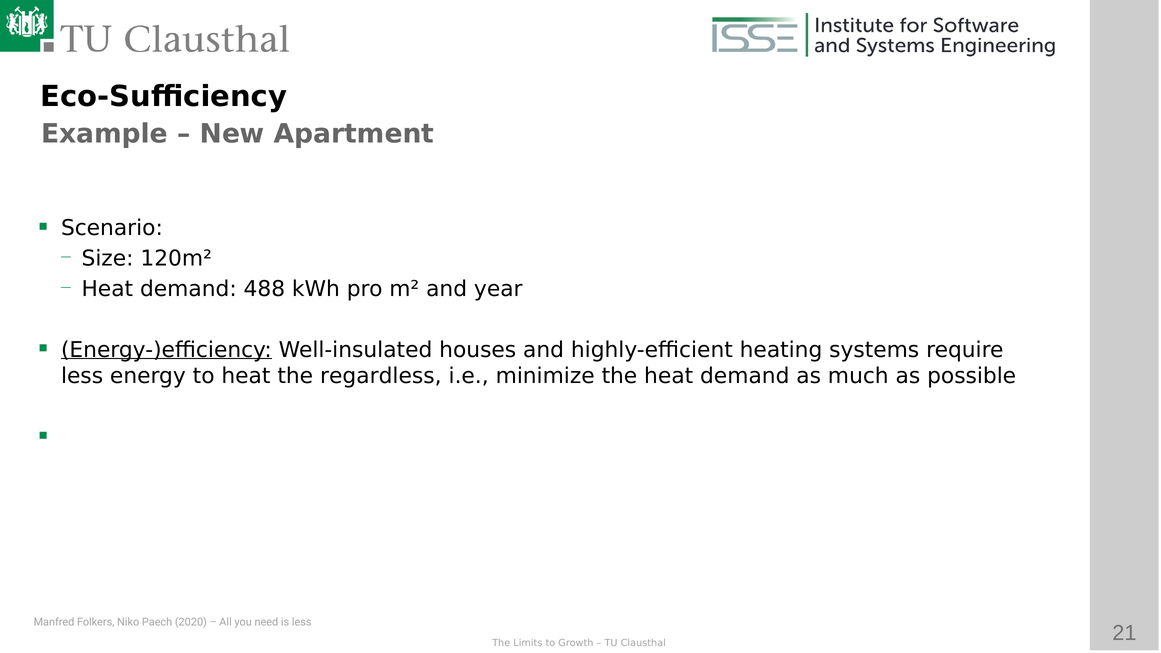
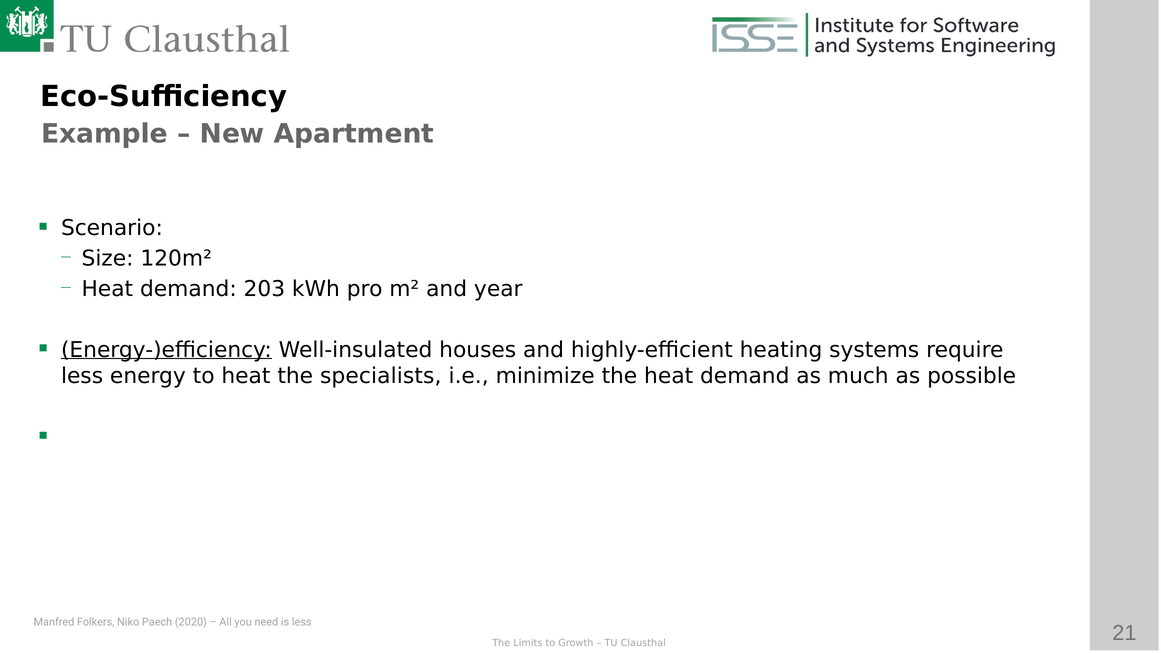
488: 488 -> 203 (264, 289)
regardless: regardless -> specialists (381, 376)
